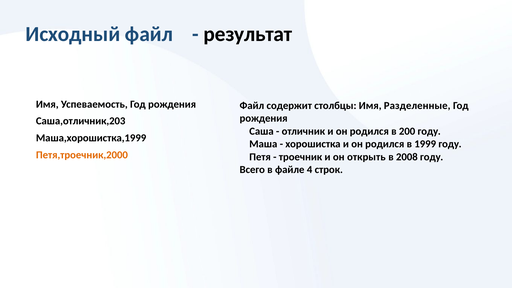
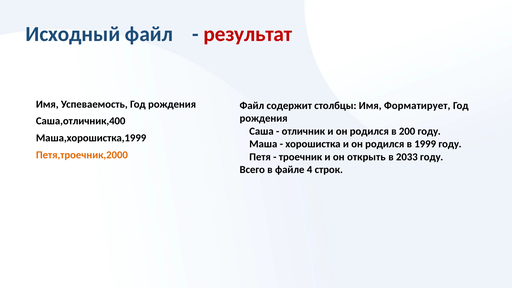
результат colour: black -> red (248, 34)
Разделенные: Разделенные -> Форматирует (417, 106)
Саша,отличник,203: Саша,отличник,203 -> Саша,отличник,400 (81, 121)
2008: 2008 -> 2033 (407, 157)
